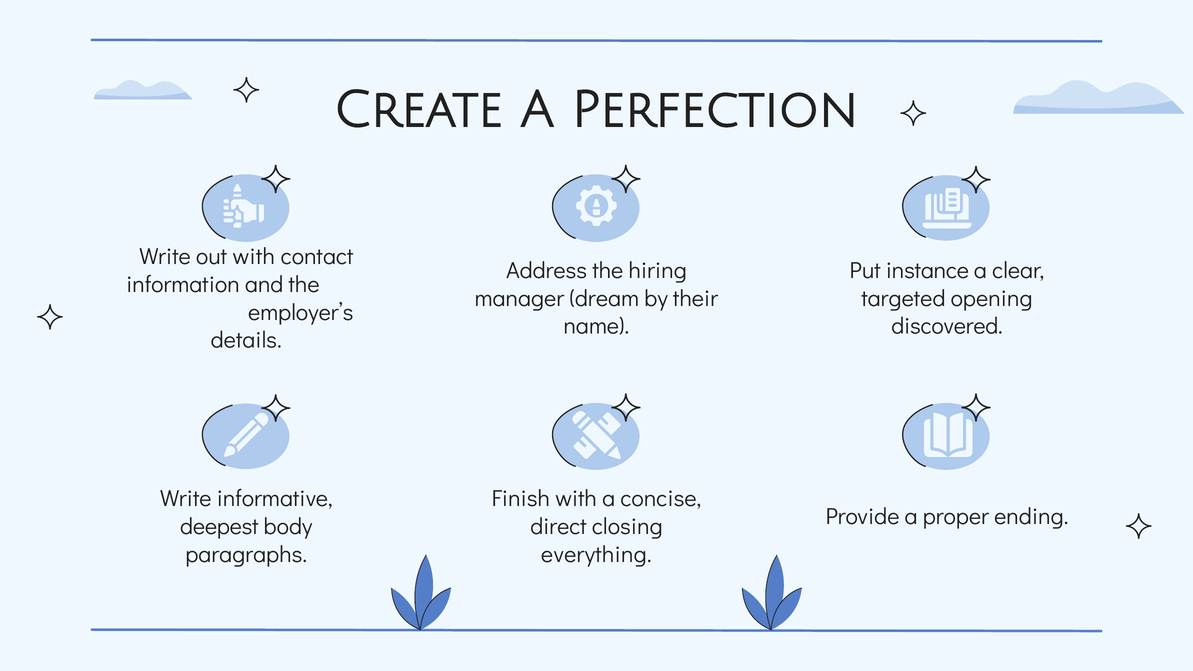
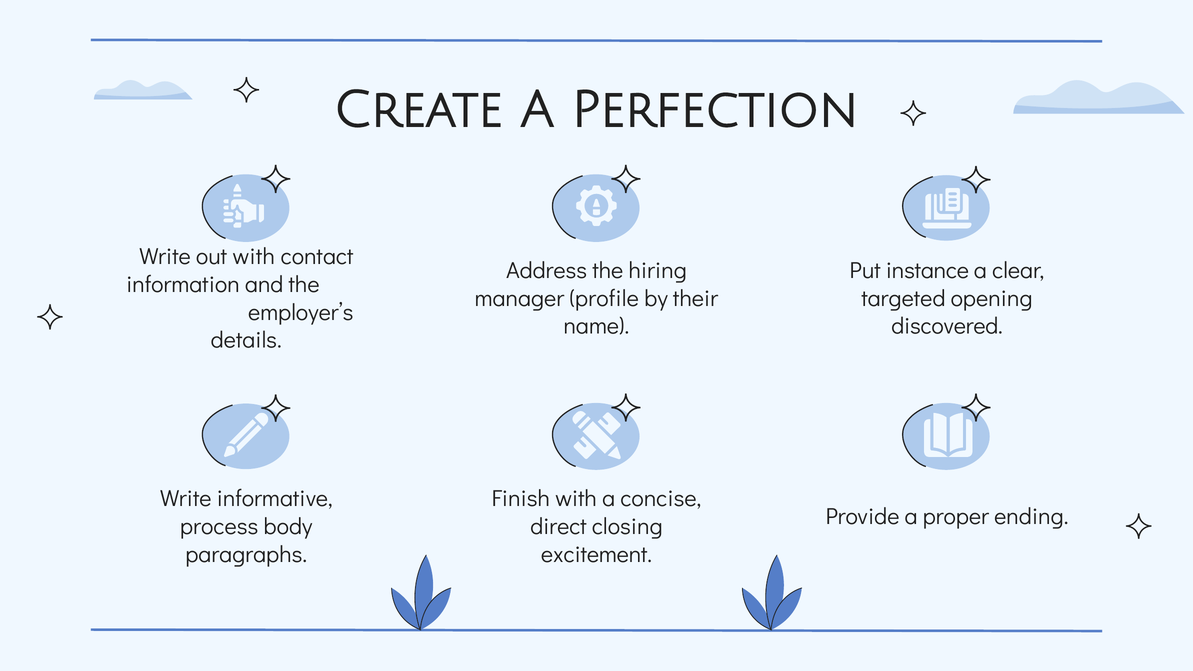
dream: dream -> profile (604, 299)
deepest: deepest -> process (219, 527)
everything: everything -> excitement (597, 554)
